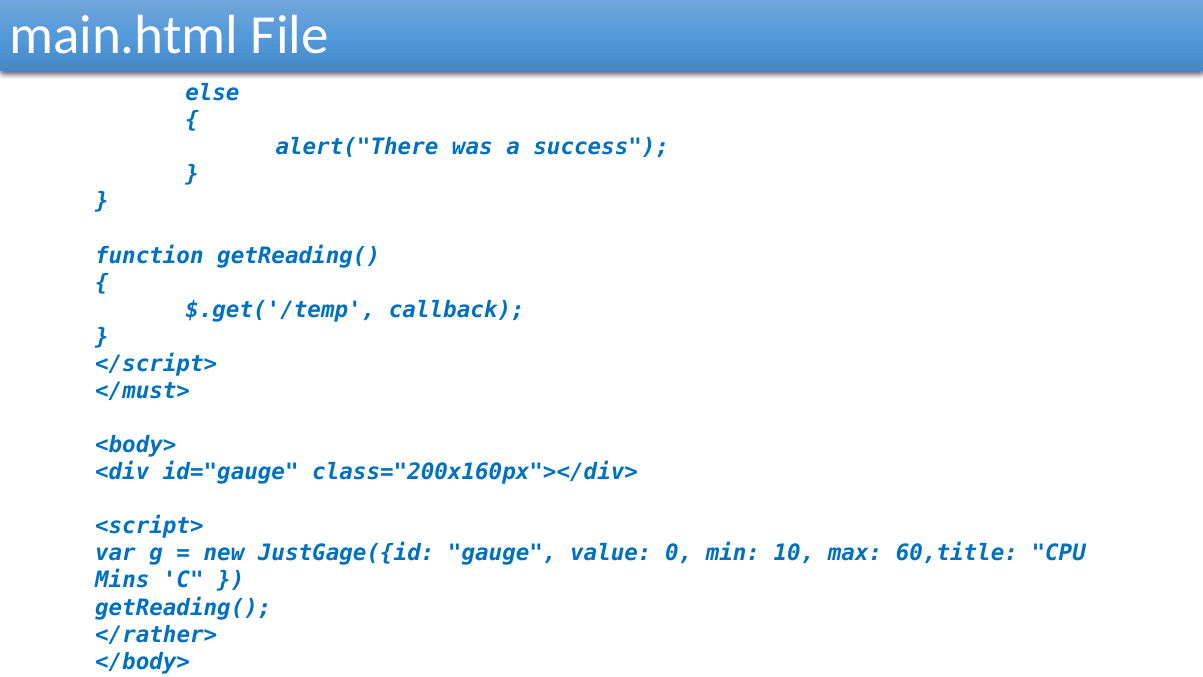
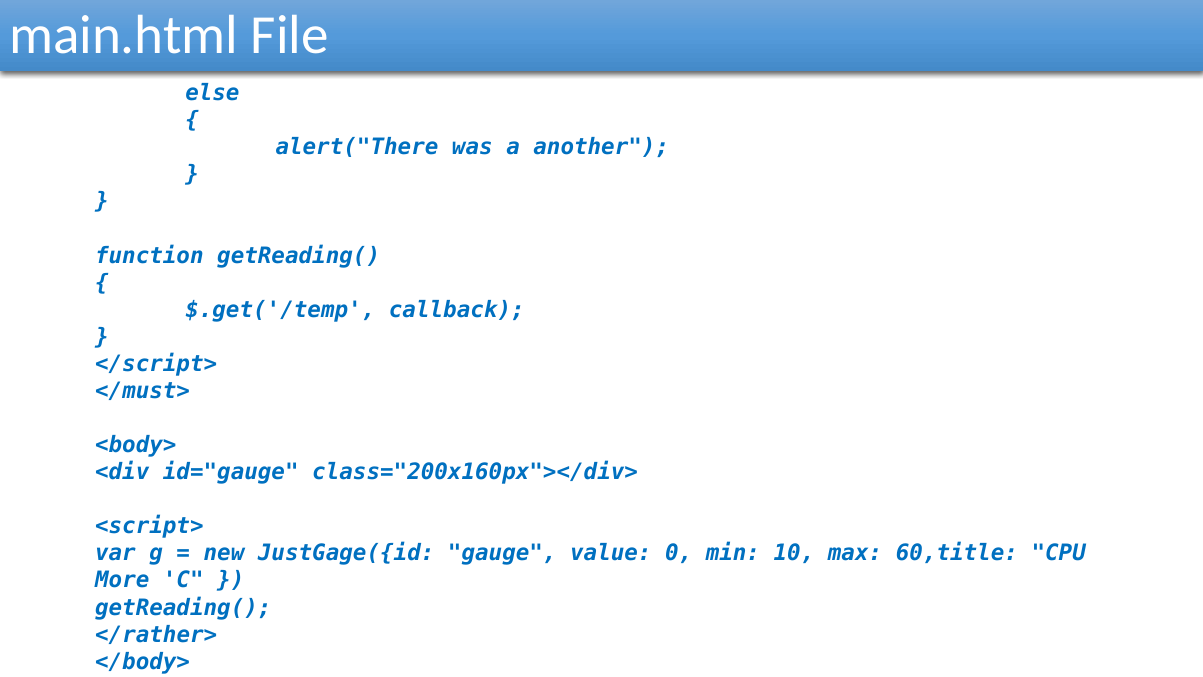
success: success -> another (601, 147)
Mins: Mins -> More (122, 580)
